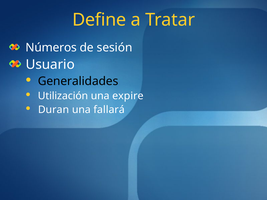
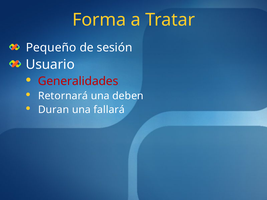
Define: Define -> Forma (99, 20)
Números: Números -> Pequeño (51, 48)
Generalidades colour: black -> red (78, 81)
Utilización: Utilización -> Retornará (63, 96)
expire: expire -> deben (128, 96)
